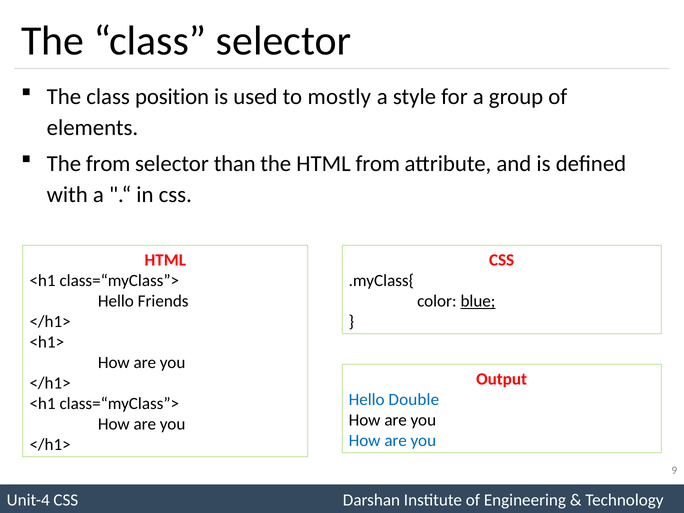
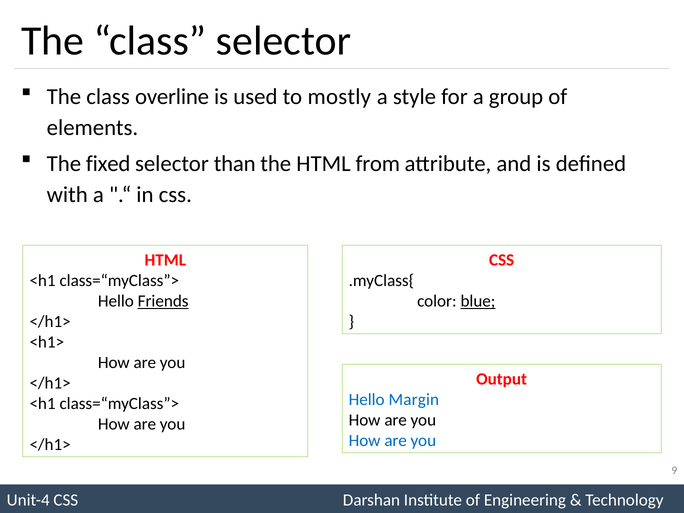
position: position -> overline (172, 97)
The from: from -> fixed (108, 164)
Friends underline: none -> present (163, 301)
Double: Double -> Margin (414, 399)
